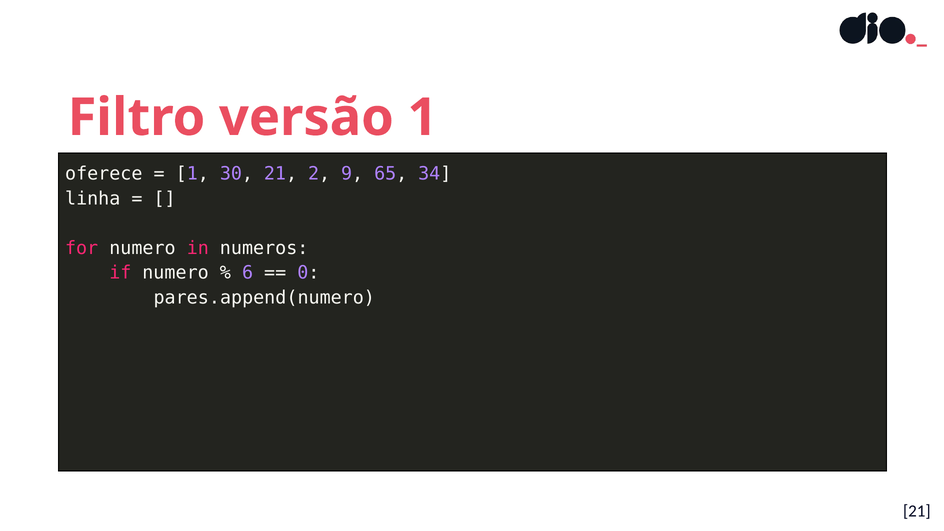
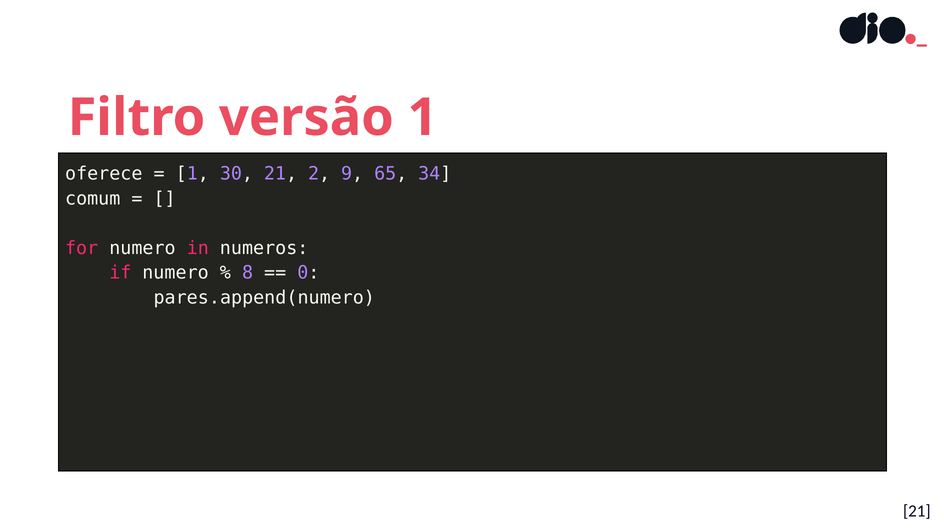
linha: linha -> comum (93, 199)
6: 6 -> 8 (248, 273)
